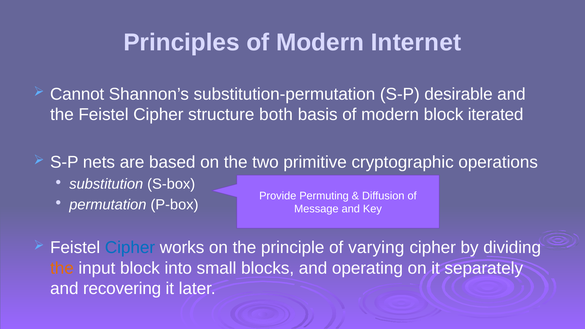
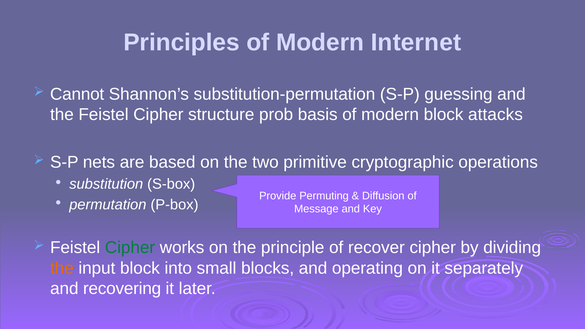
desirable: desirable -> guessing (458, 94)
both: both -> prob (276, 115)
iterated: iterated -> attacks (495, 115)
Cipher colour: blue -> green (130, 248)
varying: varying -> recover (376, 248)
